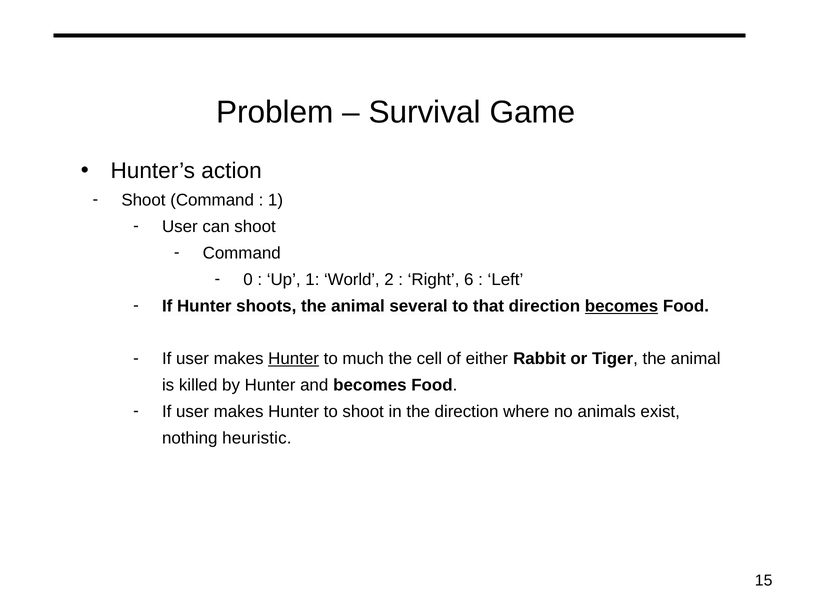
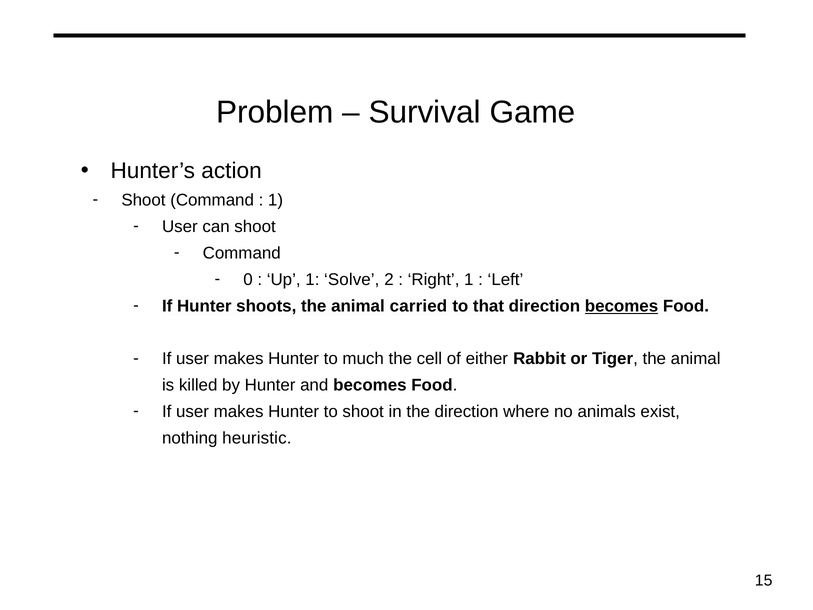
World: World -> Solve (352, 280)
Right 6: 6 -> 1 (469, 280)
several: several -> carried (418, 306)
Hunter underline: present -> none (294, 359)
